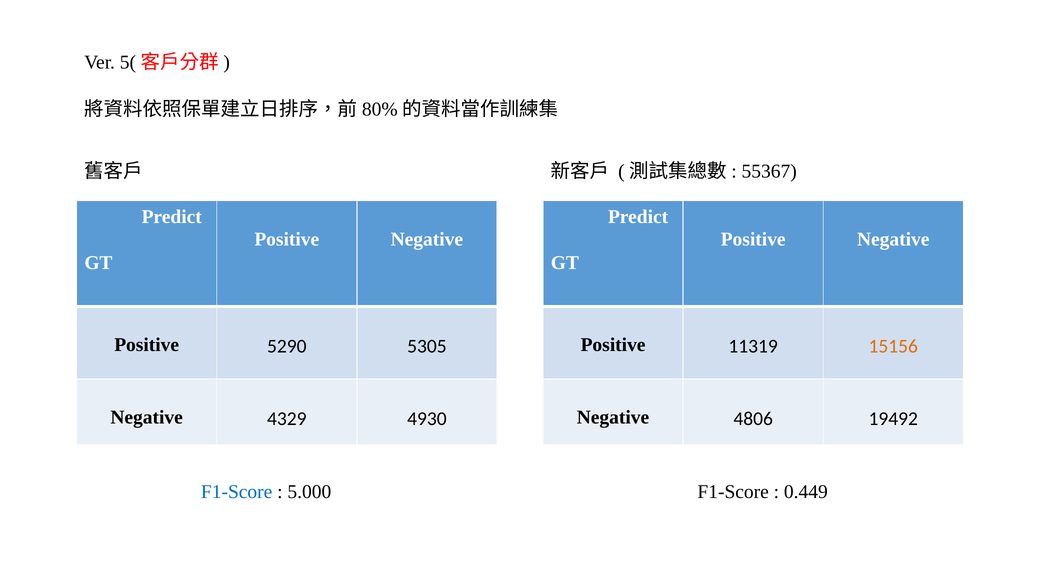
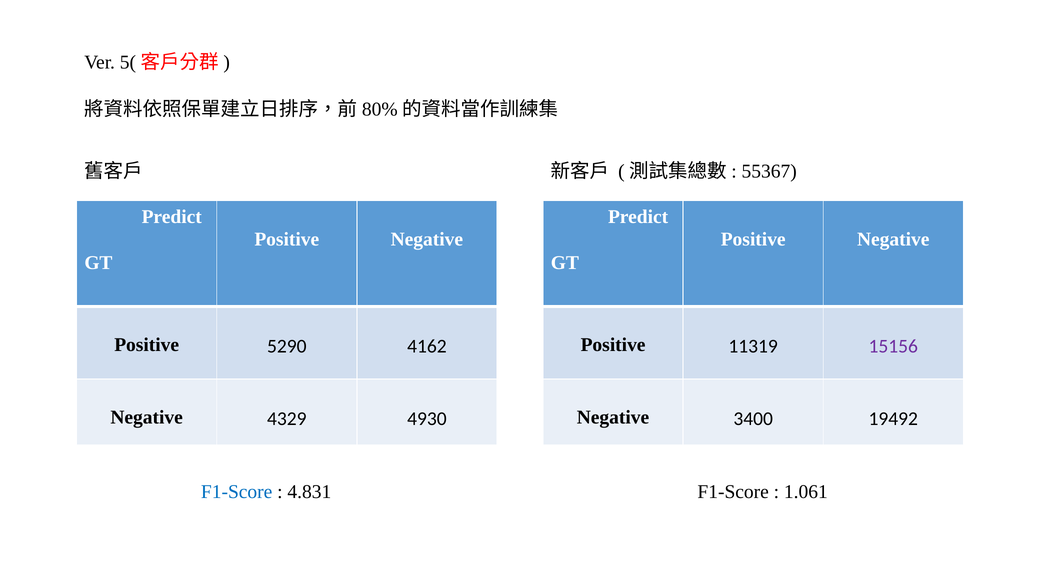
5305: 5305 -> 4162 (427, 346)
15156 colour: orange -> purple (893, 346)
4806: 4806 -> 3400 (753, 419)
5.000: 5.000 -> 4.831 (309, 492)
0.449: 0.449 -> 1.061 (806, 492)
